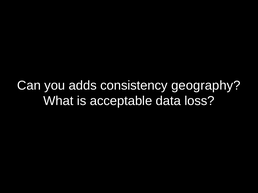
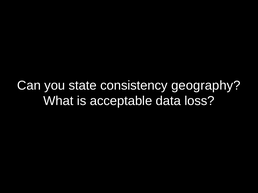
adds: adds -> state (83, 86)
